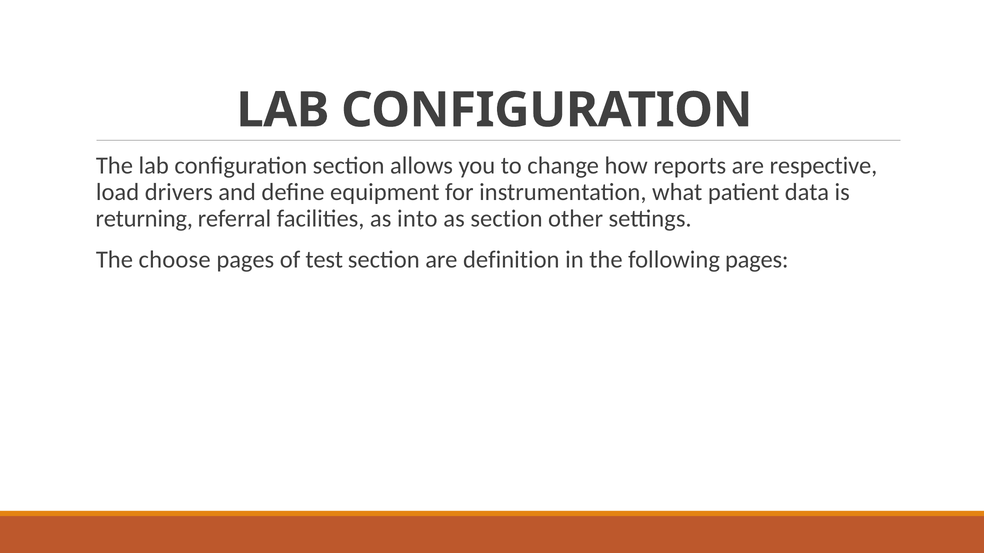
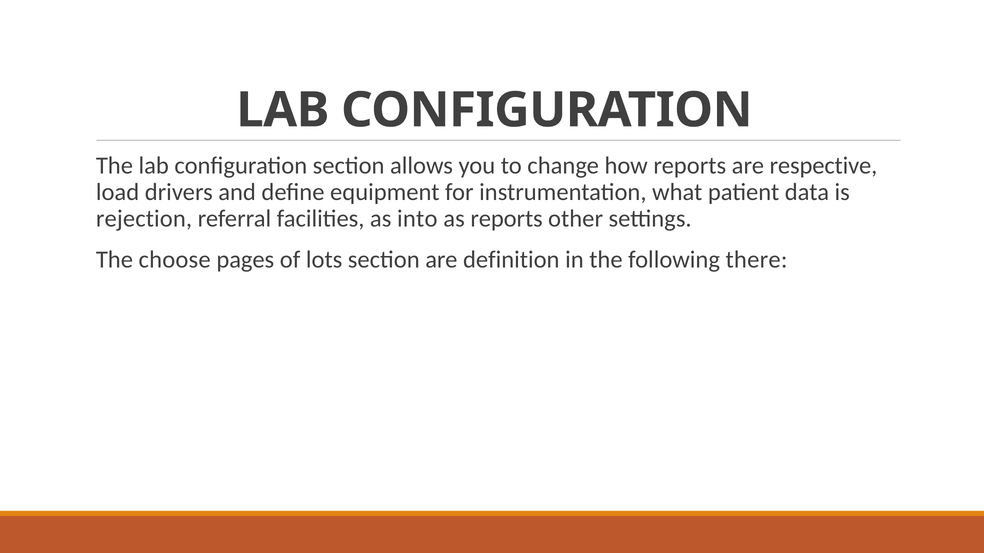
returning: returning -> rejection (144, 219)
as section: section -> reports (507, 219)
test: test -> lots (324, 260)
following pages: pages -> there (757, 260)
